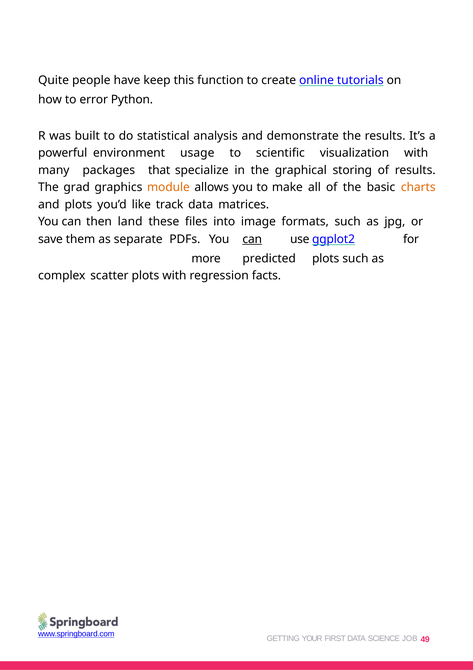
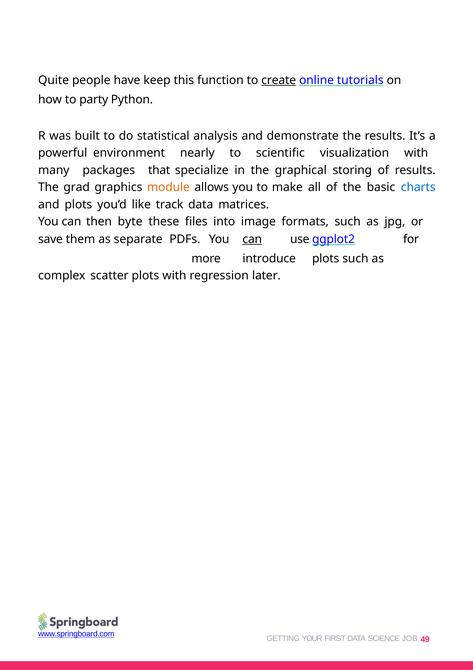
create underline: none -> present (279, 80)
error: error -> party (94, 99)
usage: usage -> nearly (197, 153)
charts colour: orange -> blue (418, 187)
land: land -> byte (130, 221)
predicted: predicted -> introduce (269, 258)
facts: facts -> later (266, 275)
